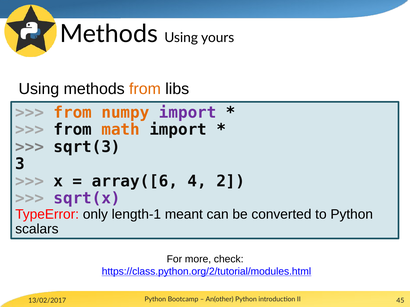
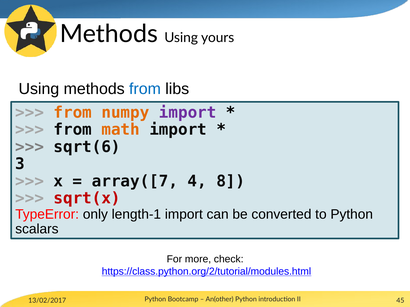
from colour: orange -> blue (145, 89)
sqrt(3: sqrt(3 -> sqrt(6 (87, 147)
array([6: array([6 -> array([7 (135, 181)
2: 2 -> 8 (231, 181)
sqrt(x colour: purple -> red (87, 199)
length-1 meant: meant -> import (184, 215)
